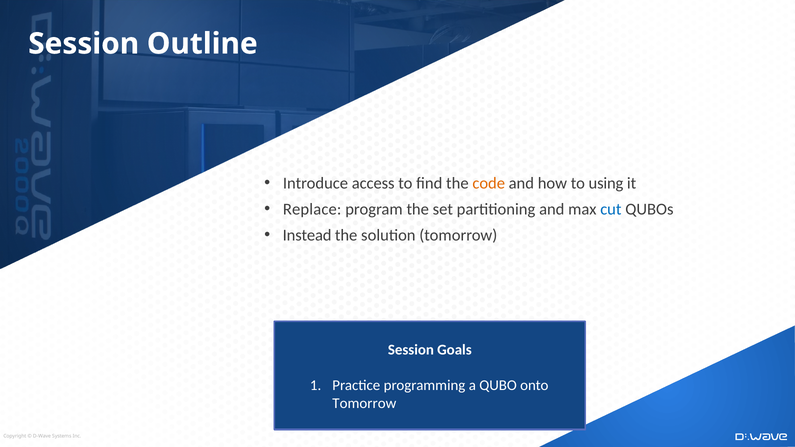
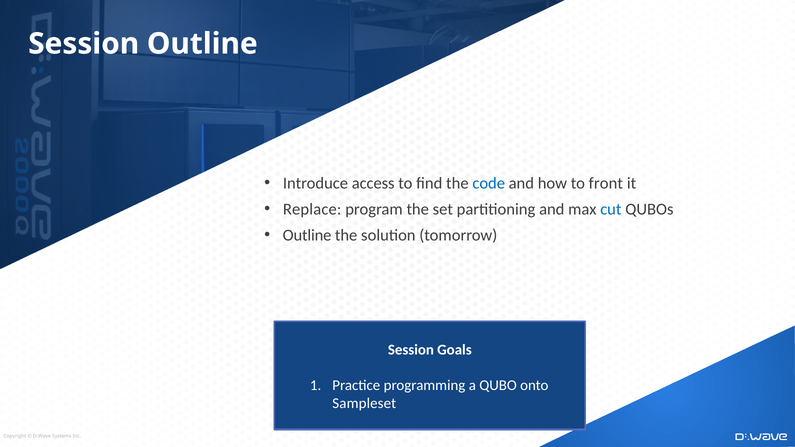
code colour: orange -> blue (489, 183)
using: using -> front (606, 183)
Instead: Instead -> Outline (307, 236)
Tomorrow: Tomorrow -> Sampleset (364, 403)
